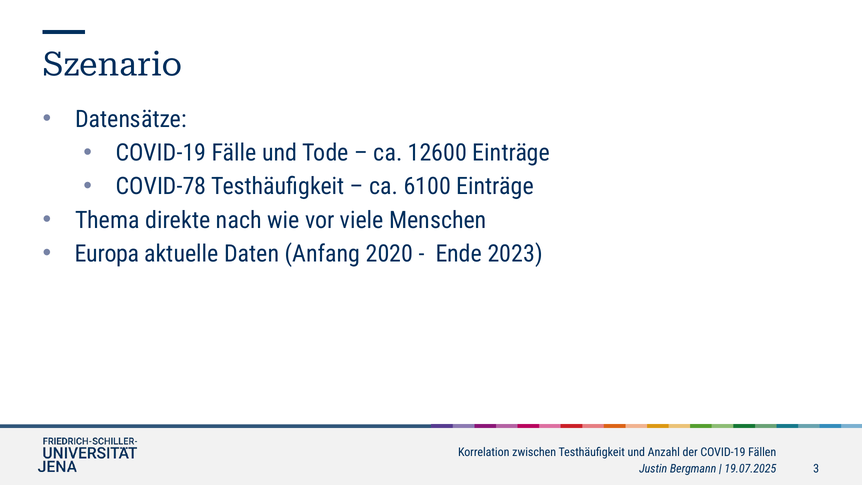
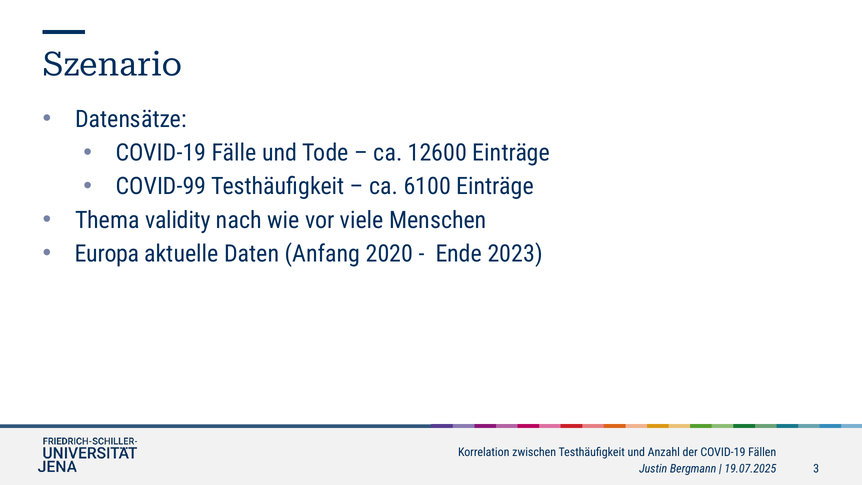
COVID-78: COVID-78 -> COVID-99 (161, 186)
direkte: direkte -> validity (178, 220)
